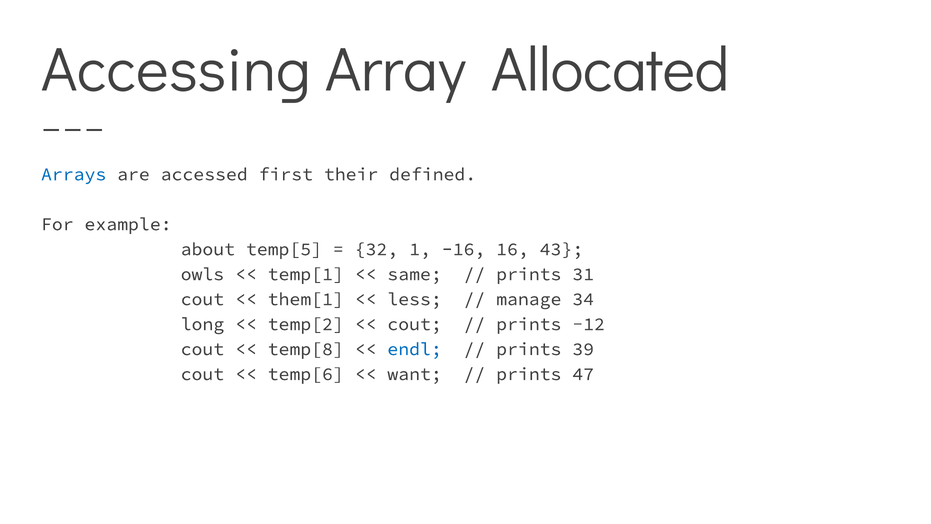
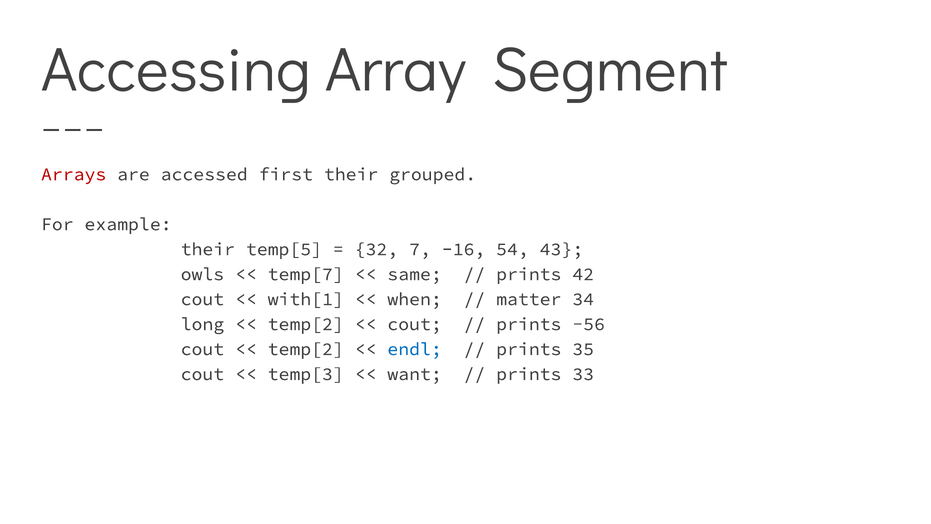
Allocated: Allocated -> Segment (610, 70)
Arrays colour: blue -> red (74, 174)
defined: defined -> grouped (433, 174)
about: about -> their (208, 249)
1: 1 -> 7 (420, 249)
16: 16 -> 54 (512, 249)
temp[1: temp[1 -> temp[7 (306, 274)
31: 31 -> 42 (583, 274)
them[1: them[1 -> with[1 (306, 299)
less: less -> when (415, 299)
manage: manage -> matter (529, 299)
-12: -12 -> -56 (589, 324)
temp[8: temp[8 -> temp[2 (306, 349)
39: 39 -> 35 (583, 349)
temp[6: temp[6 -> temp[3 (306, 374)
47: 47 -> 33 (583, 374)
